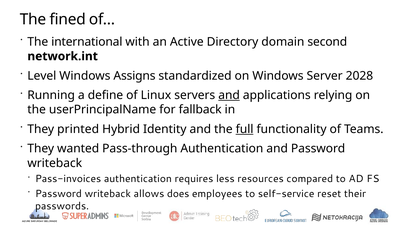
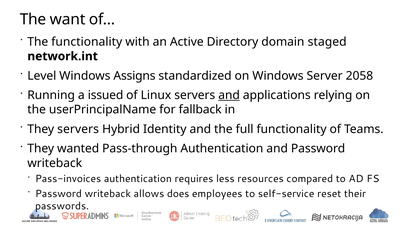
fined: fined -> want (68, 20)
The international: international -> functionality (87, 42)
second: second -> staged (327, 42)
2028: 2028 -> 2058 (359, 76)
define: define -> issued (106, 95)
They printed: printed -> servers (78, 129)
full underline: present -> none (245, 129)
